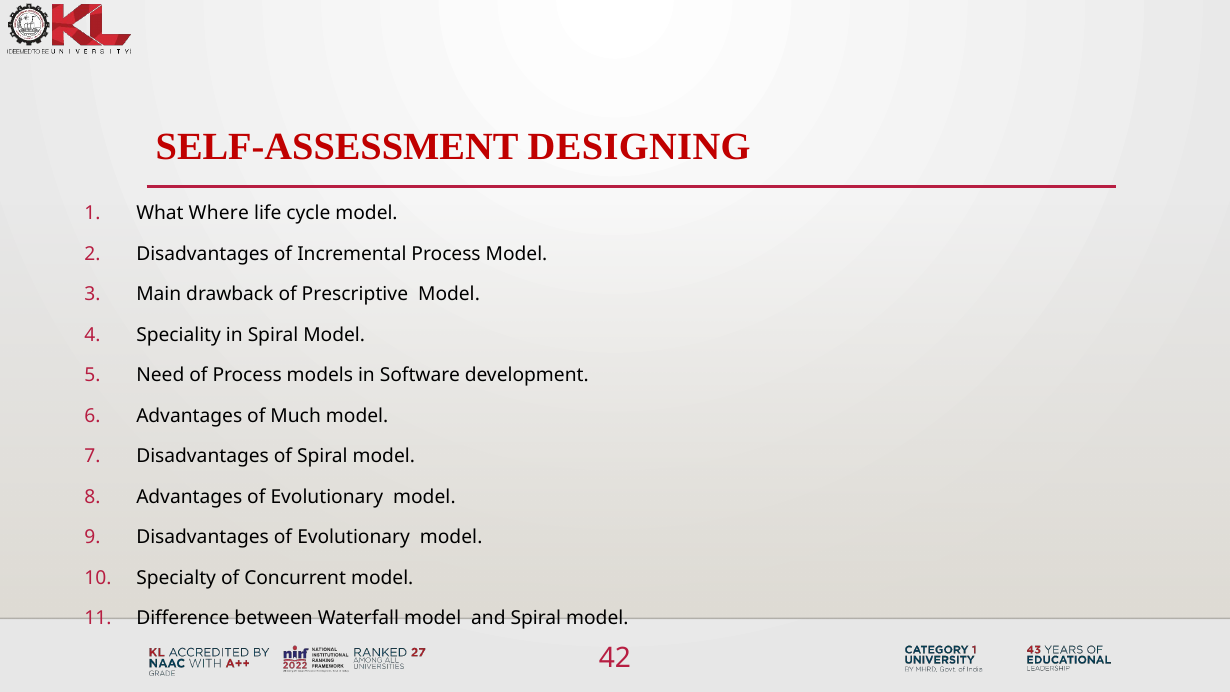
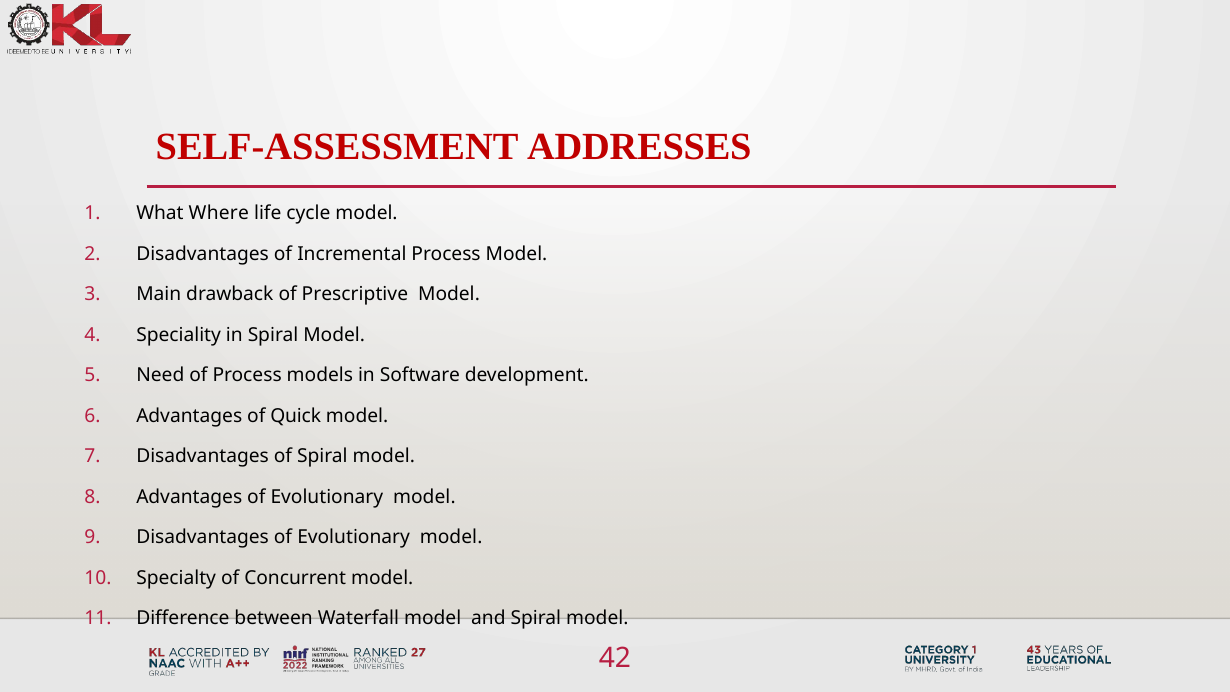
DESIGNING: DESIGNING -> ADDRESSES (639, 147)
Much: Much -> Quick (296, 416)
